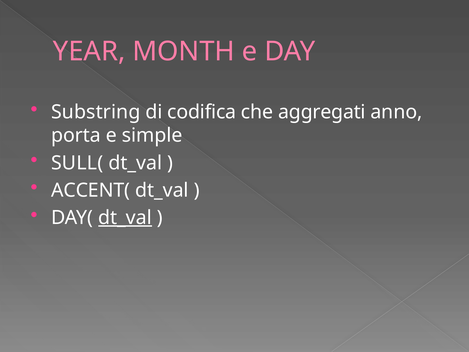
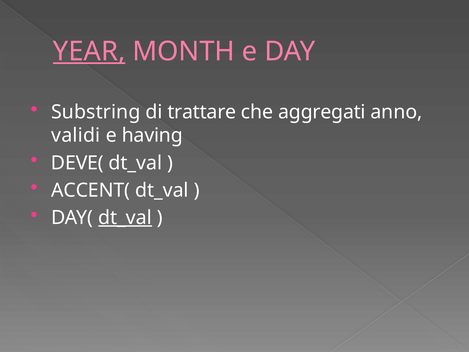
YEAR underline: none -> present (89, 51)
codifica: codifica -> trattare (202, 112)
porta: porta -> validi (76, 135)
simple: simple -> having (152, 135)
SULL(: SULL( -> DEVE( (77, 163)
